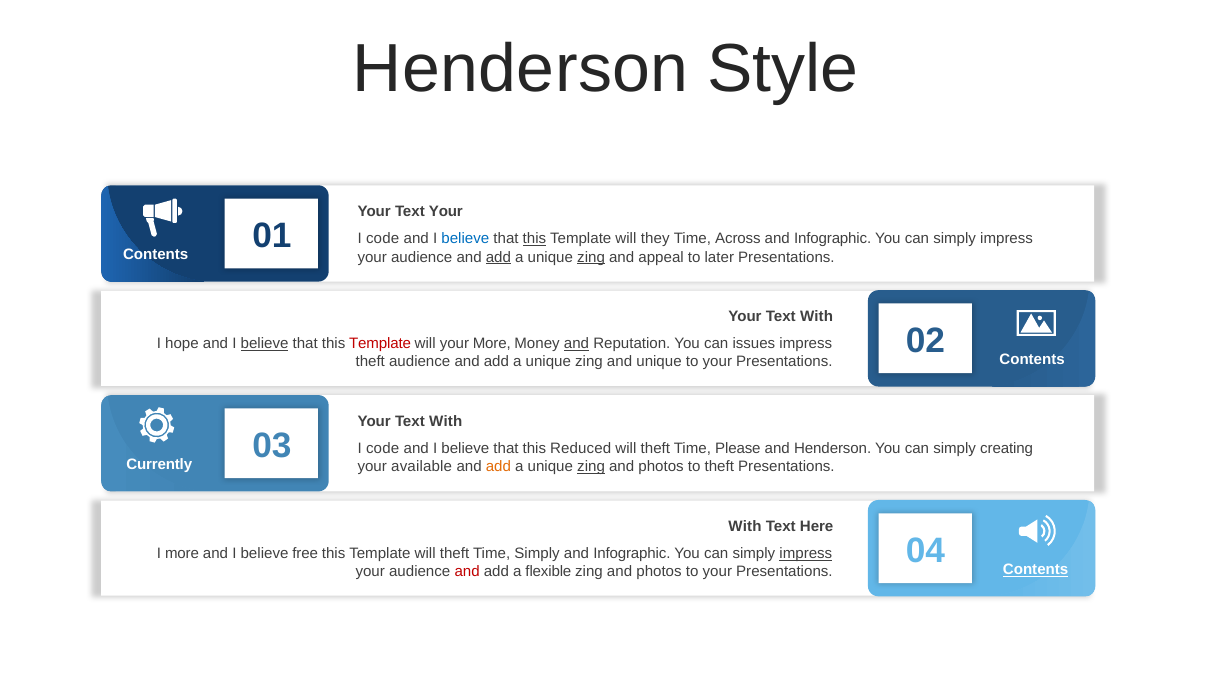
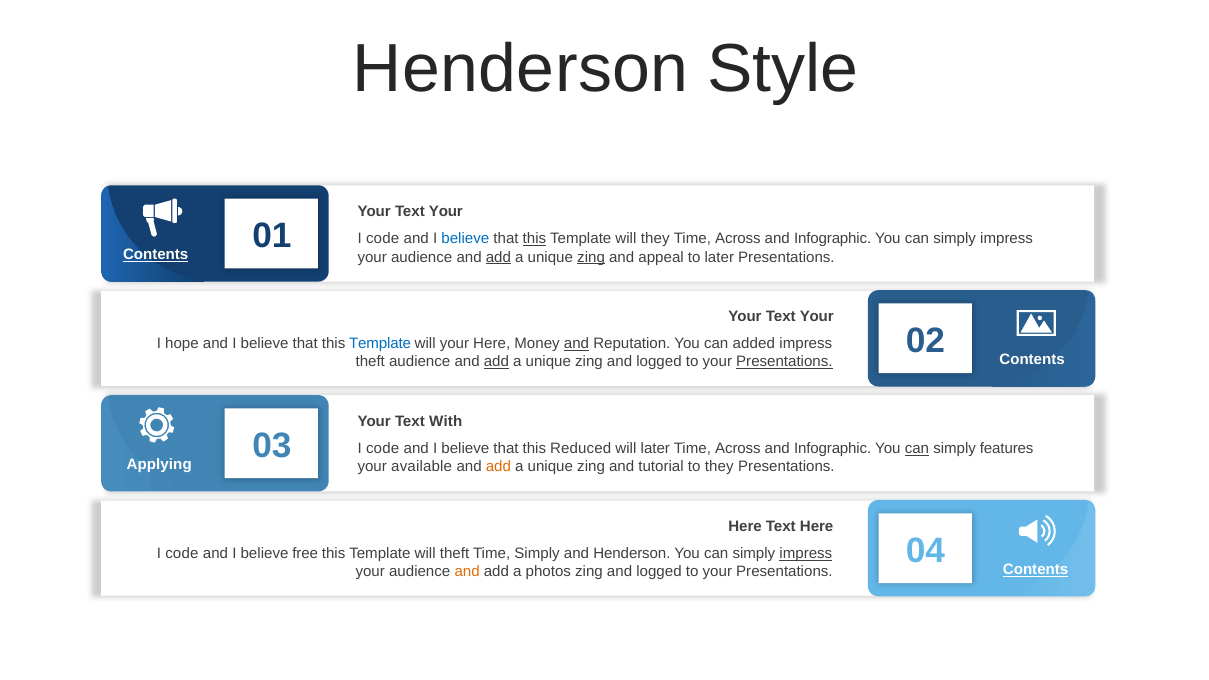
Contents underline: none -> present (156, 255)
With: With -> Your (817, 316)
believe underline: present -> none (265, 344)
Template colour: red -> blue (380, 344)
your More: More -> Here (492, 344)
issues: issues -> added (754, 344)
add underline: none -> present (496, 362)
unique zing and unique: unique -> logged (659, 362)
Presentations underline: none -> present (784, 362)
theft: theft -> later (655, 449)
Please: Please -> Across (738, 449)
Henderson: Henderson -> Infographic (833, 449)
can underline: none -> present (917, 449)
creating: creating -> features (1007, 449)
Currently: Currently -> Applying (159, 465)
zing underline: present -> none (591, 467)
photos: photos -> tutorial (661, 467)
to theft: theft -> they (719, 467)
With: With -> Here (745, 526)
more: more -> code (182, 554)
Infographic: Infographic -> Henderson (632, 554)
and colour: red -> orange (467, 572)
flexible: flexible -> photos (548, 572)
photos: photos -> logged (659, 572)
